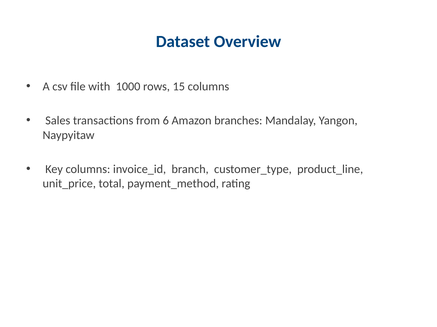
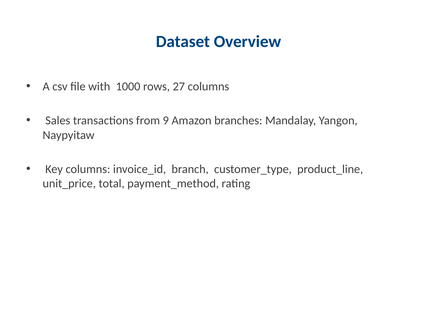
15: 15 -> 27 (179, 87)
6: 6 -> 9 (166, 121)
